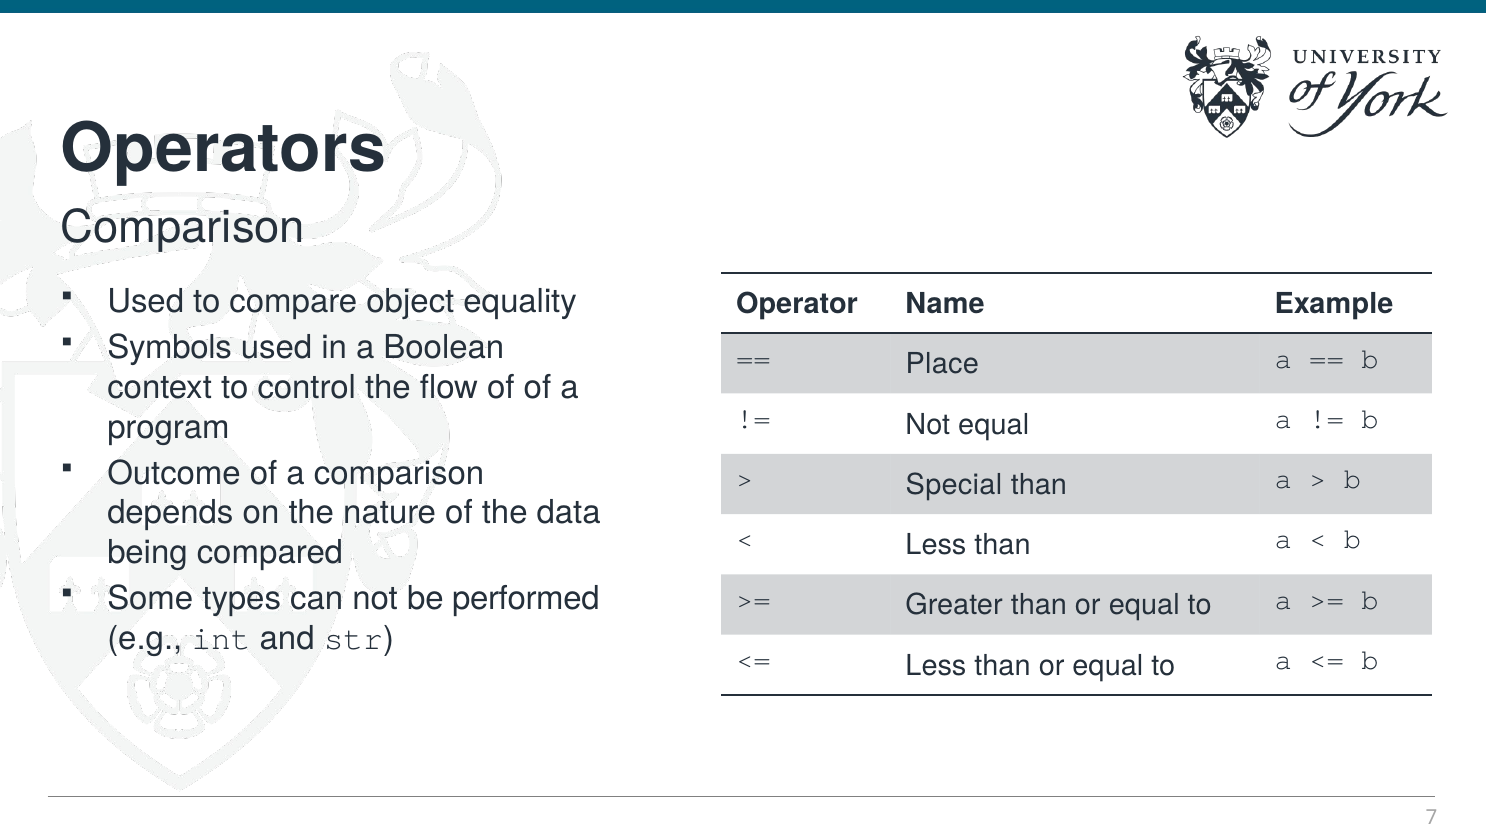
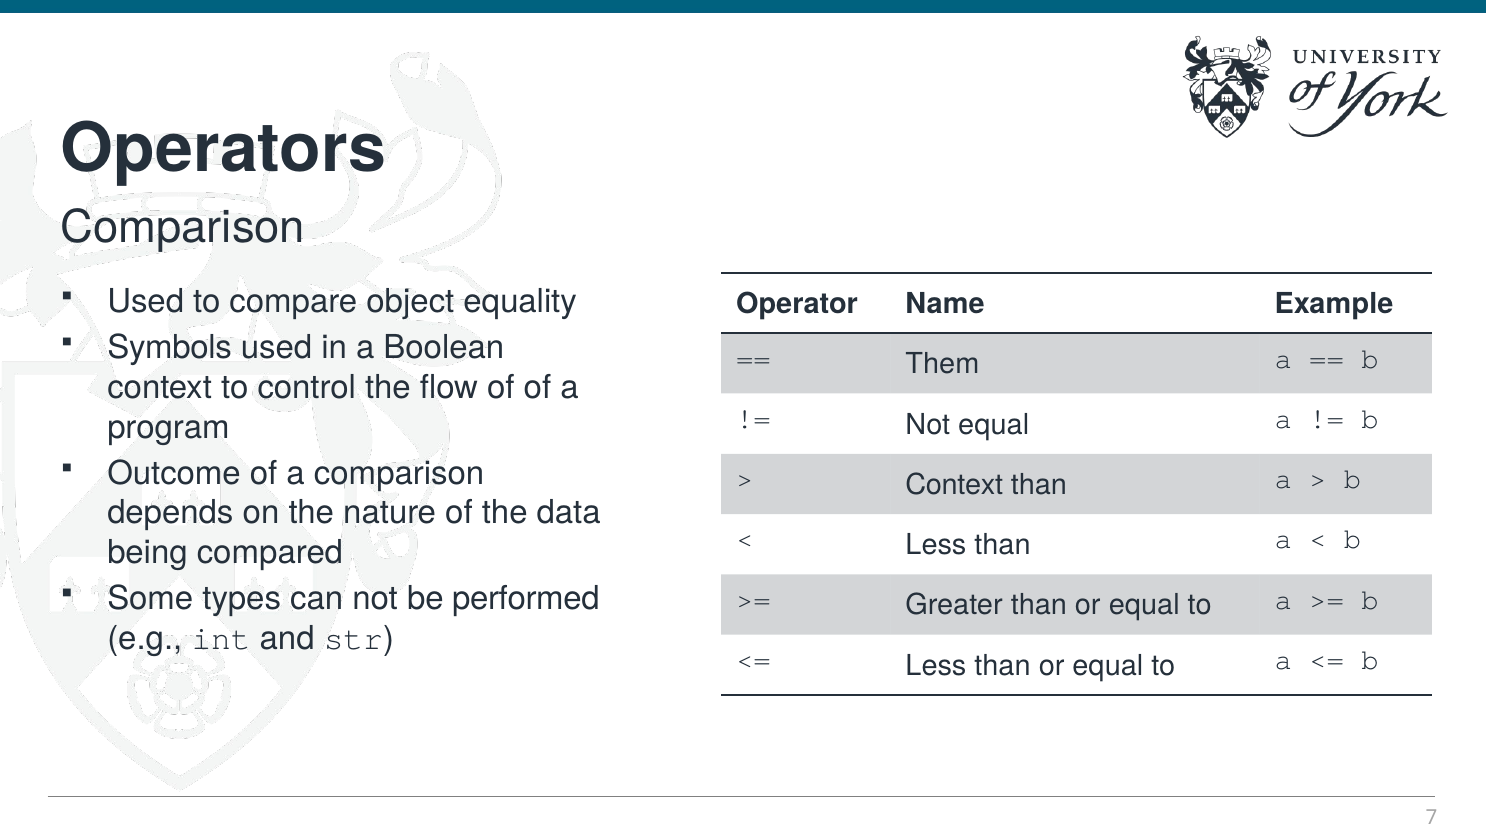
Place: Place -> Them (942, 364)
Special: Special -> Context (954, 485)
